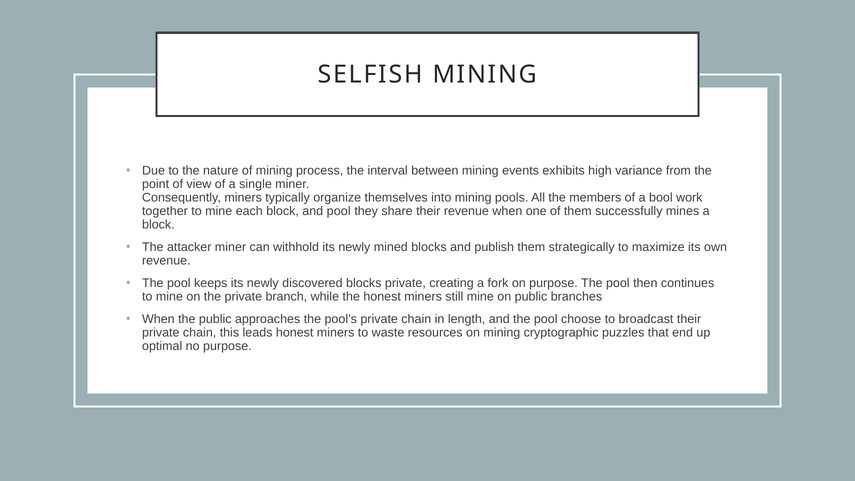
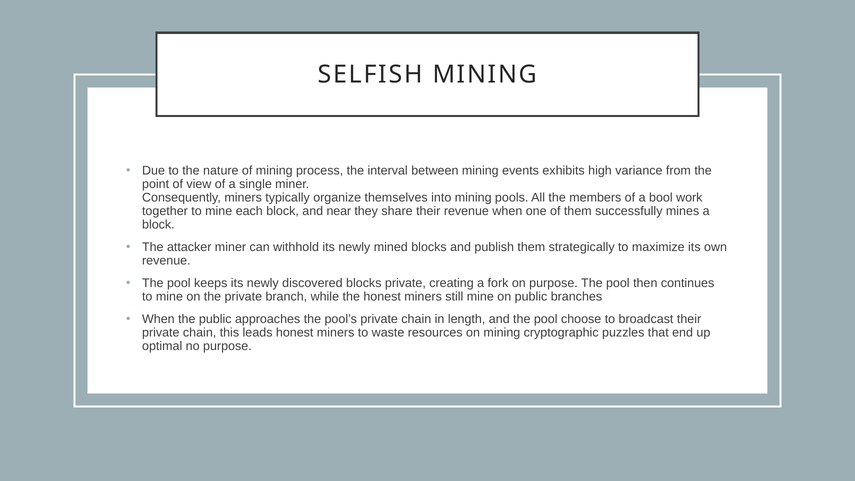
and pool: pool -> near (339, 211)
